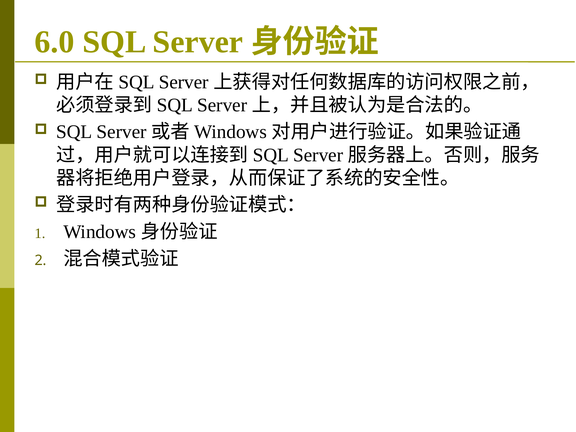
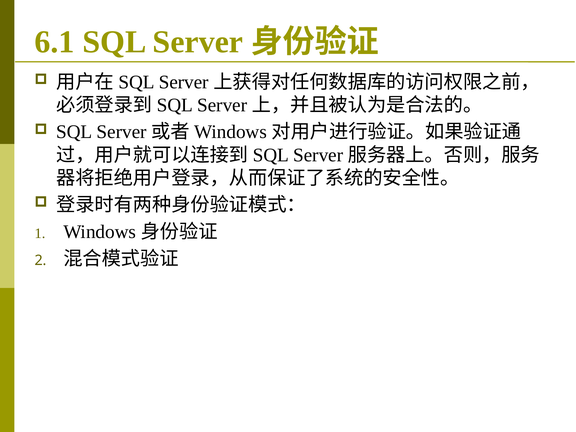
6.0: 6.0 -> 6.1 (55, 42)
